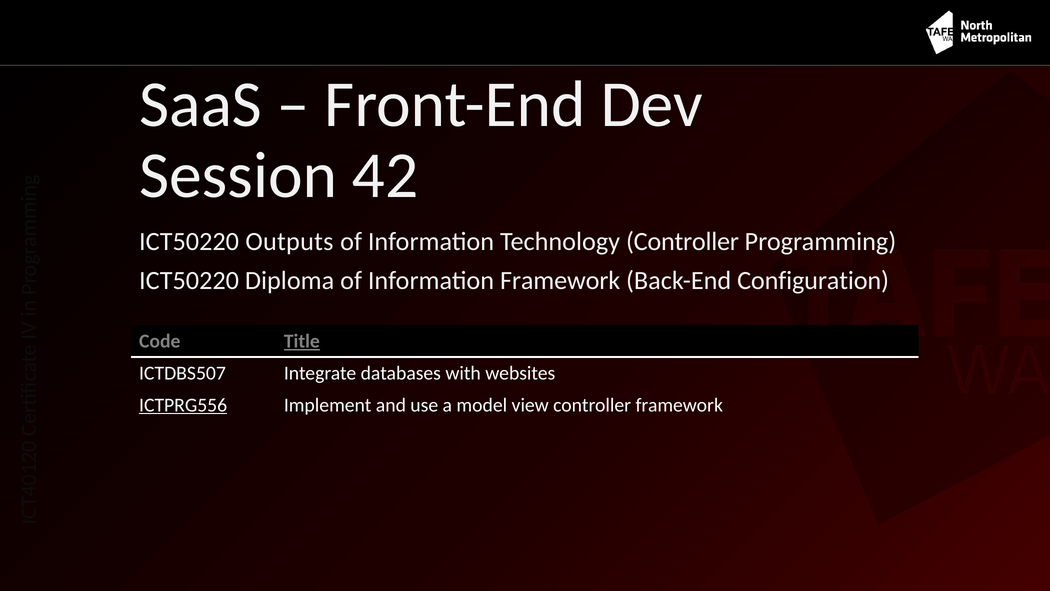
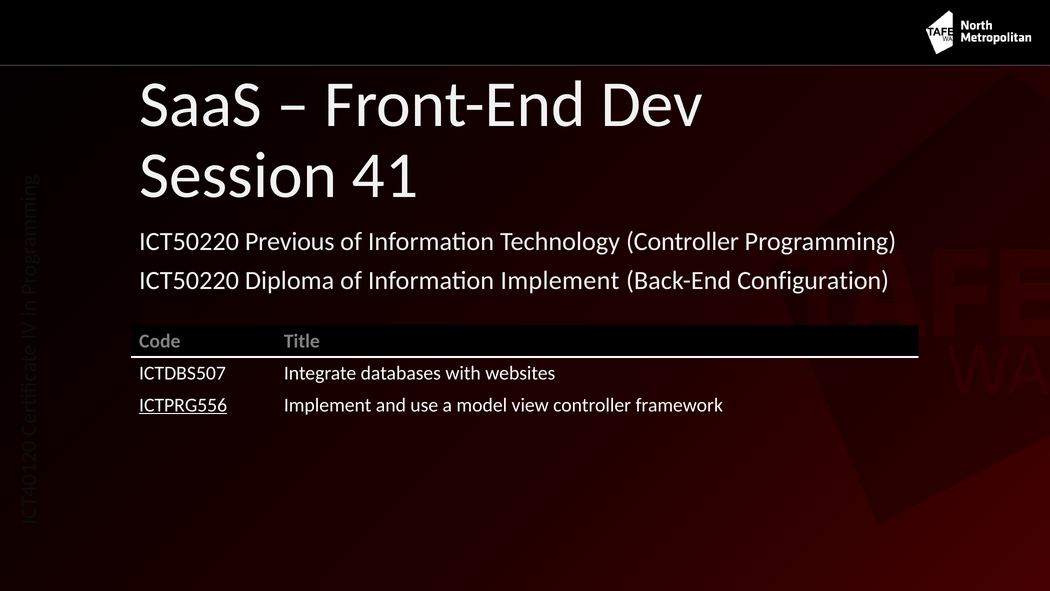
42: 42 -> 41 (385, 176)
Outputs: Outputs -> Previous (290, 241)
Information Framework: Framework -> Implement (560, 281)
Title underline: present -> none (302, 341)
